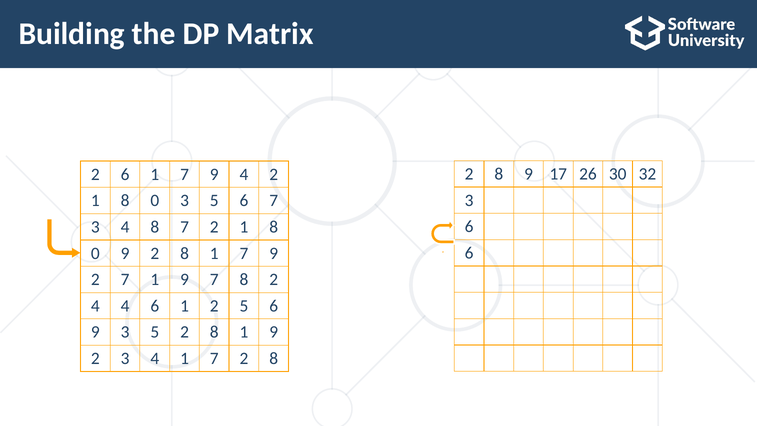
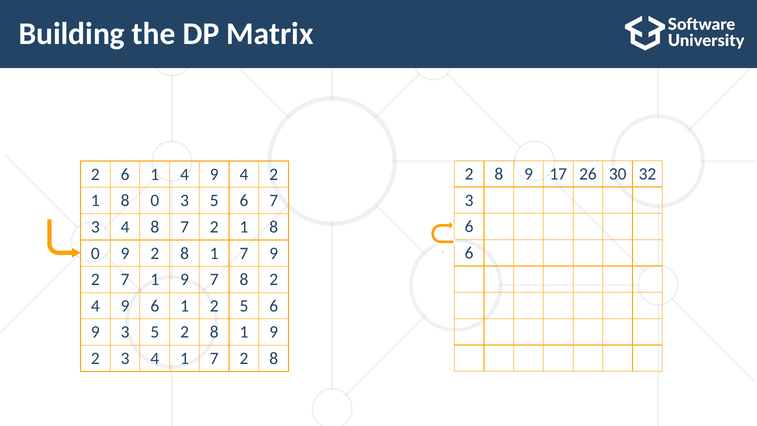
6 1 7: 7 -> 4 (185, 174)
4: 4 -> 9 (125, 306)
